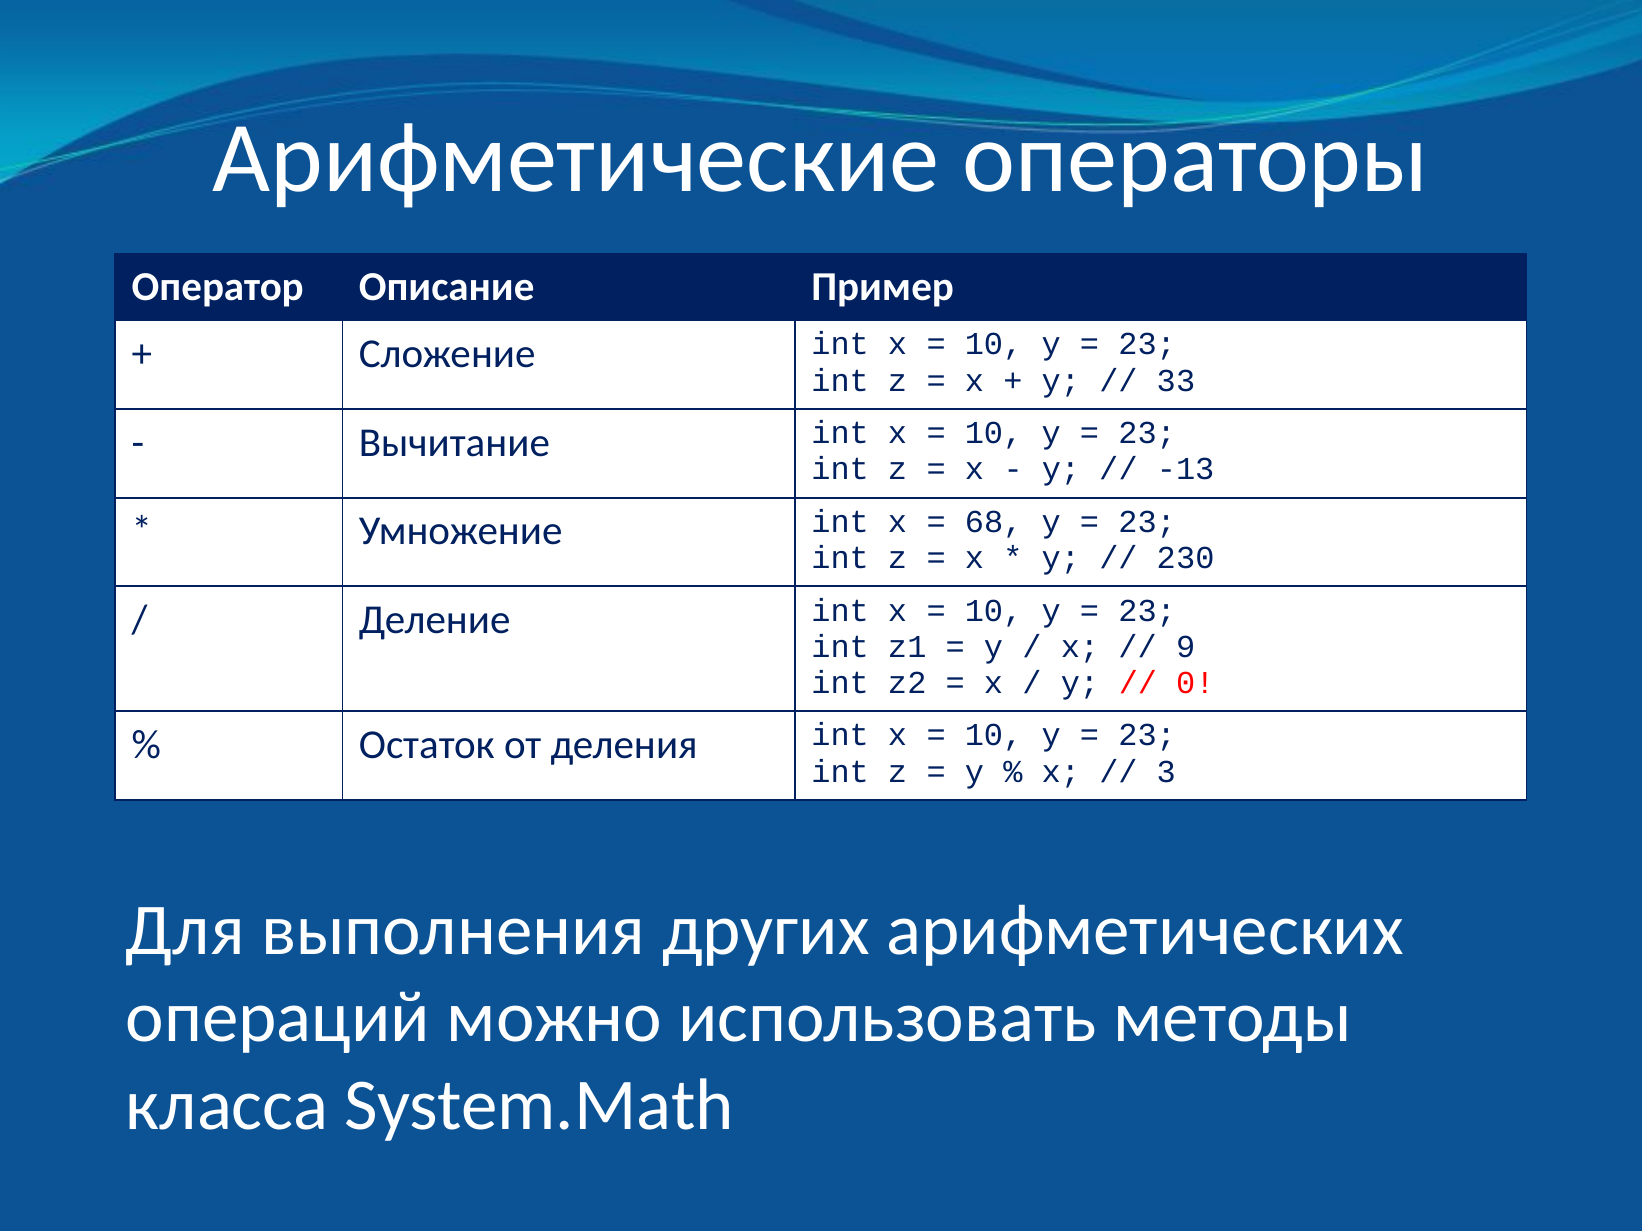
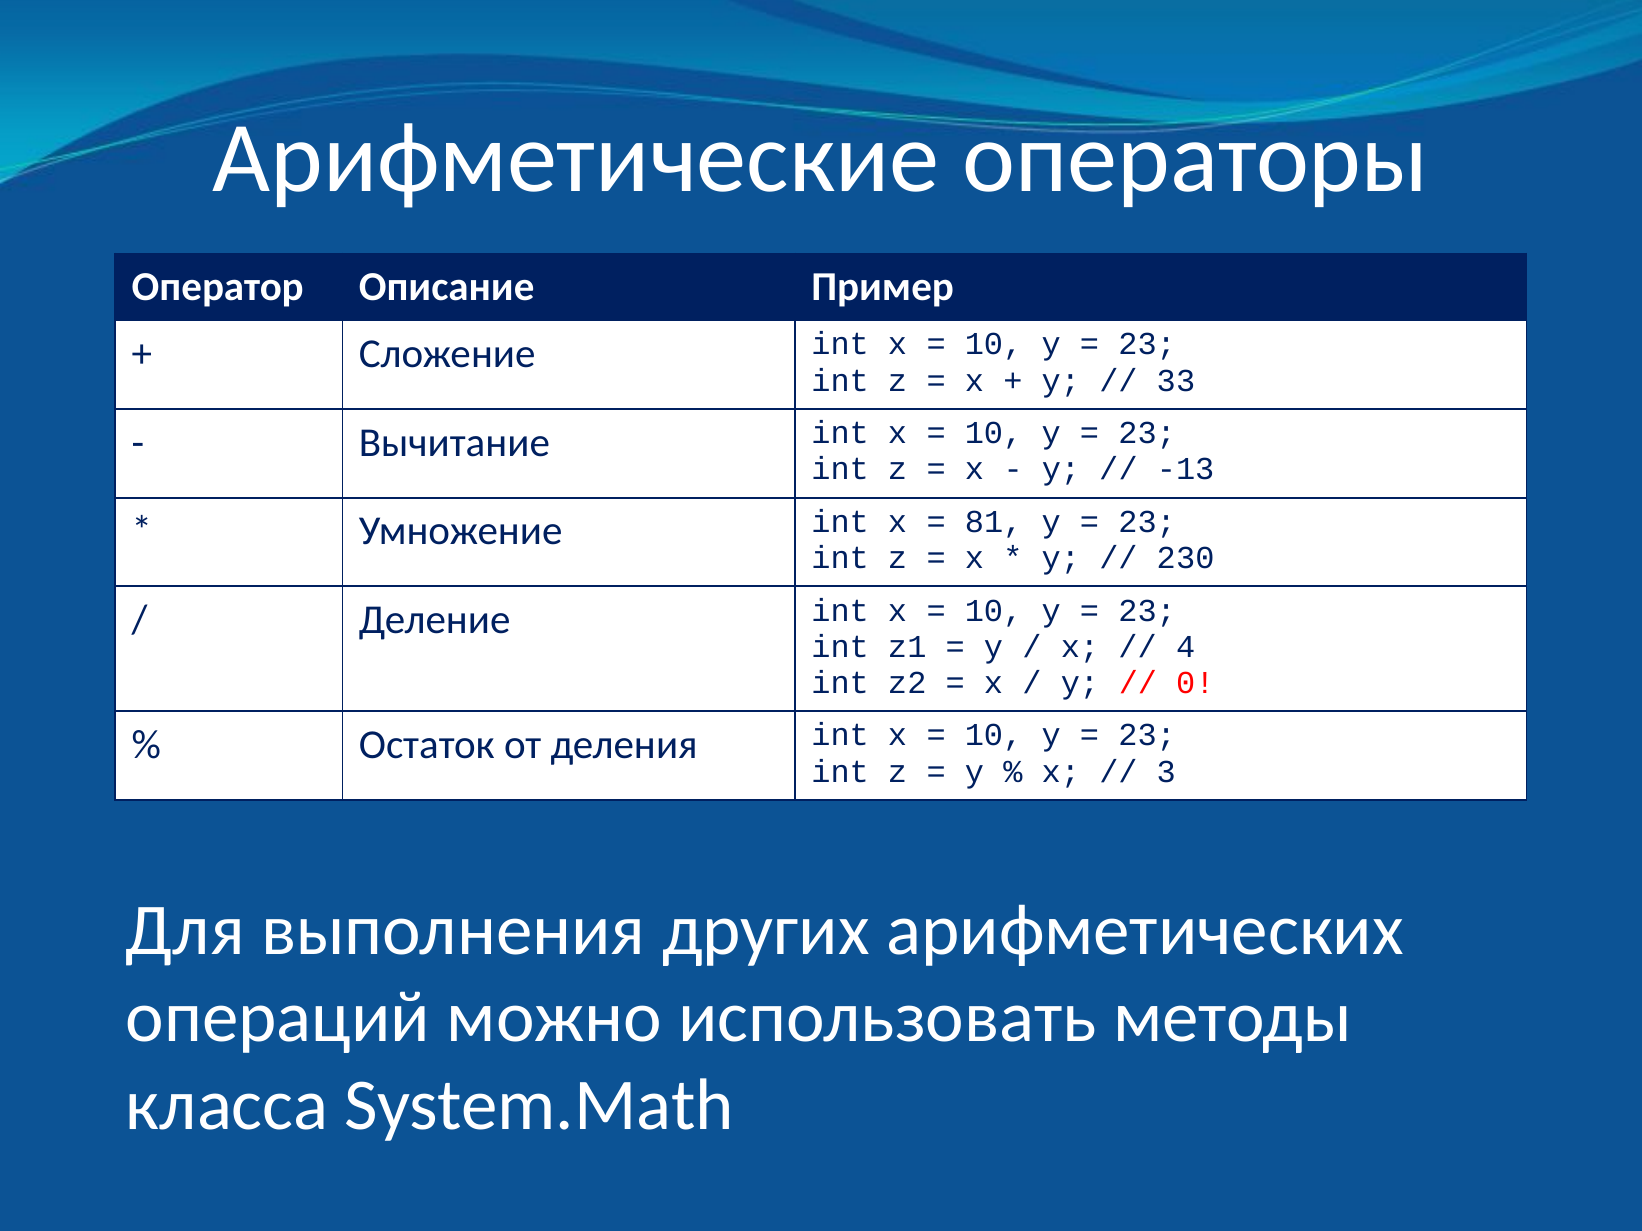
68: 68 -> 81 (994, 522)
9: 9 -> 4 (1186, 647)
